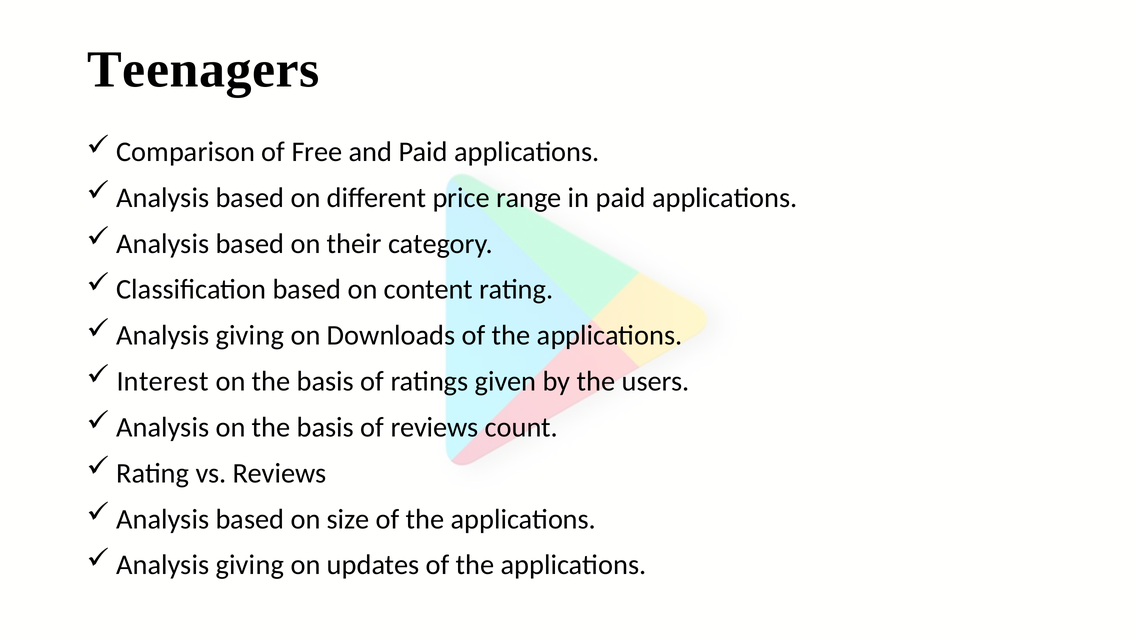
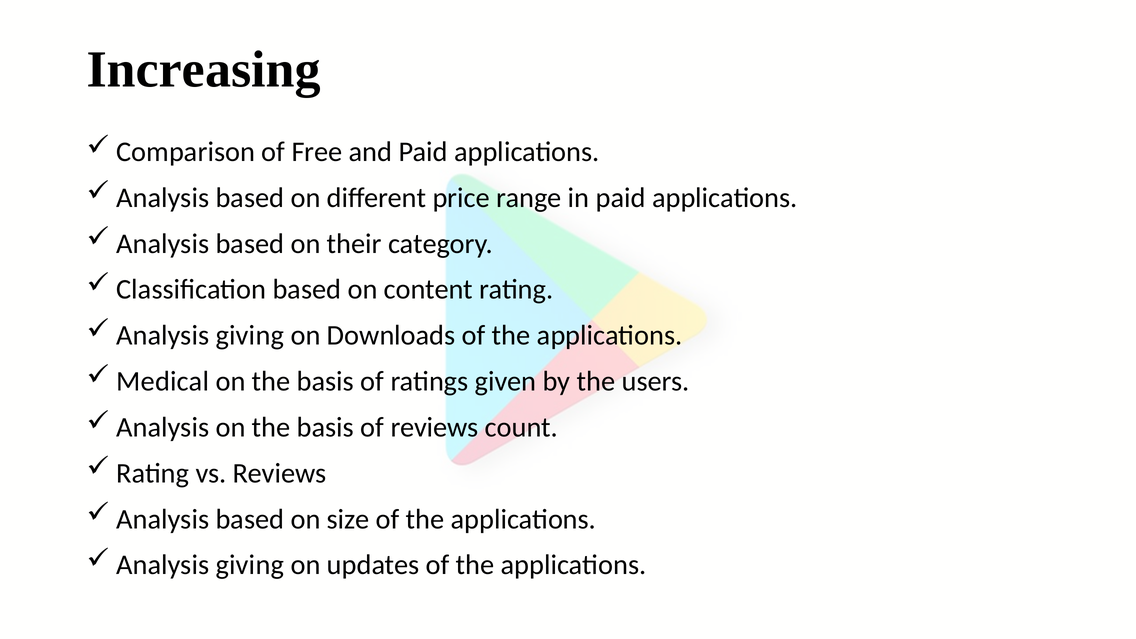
Teenagers: Teenagers -> Increasing (204, 70)
Interest: Interest -> Medical (163, 381)
